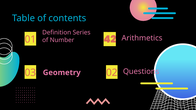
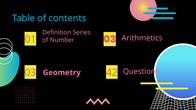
01 42: 42 -> 03 (110, 39)
02: 02 -> 42 (112, 73)
